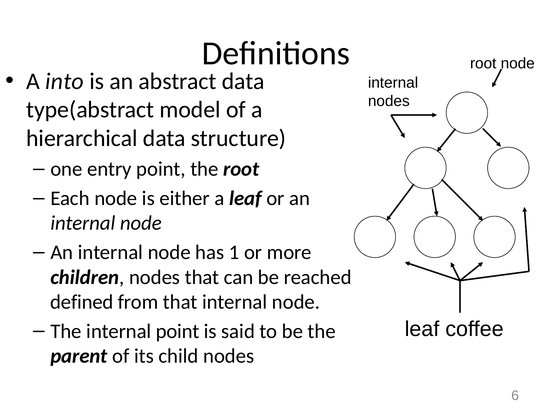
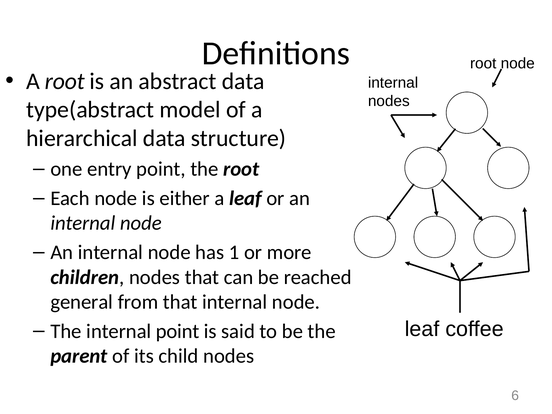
A into: into -> root (65, 81)
defined: defined -> general (82, 302)
